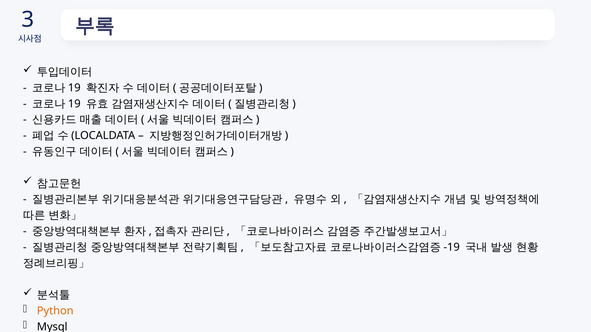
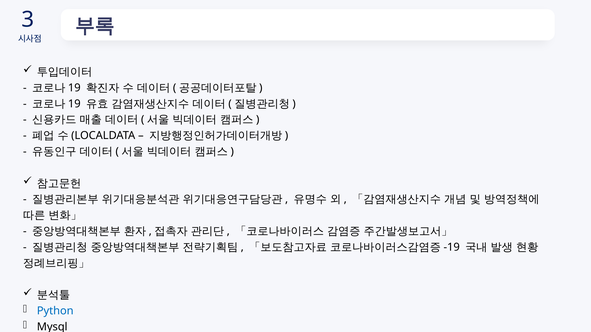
Python colour: orange -> blue (55, 311)
